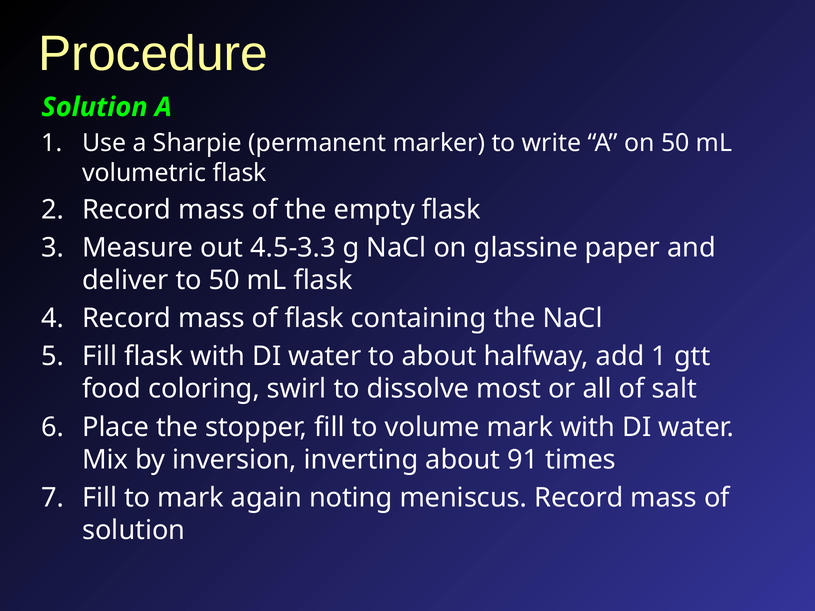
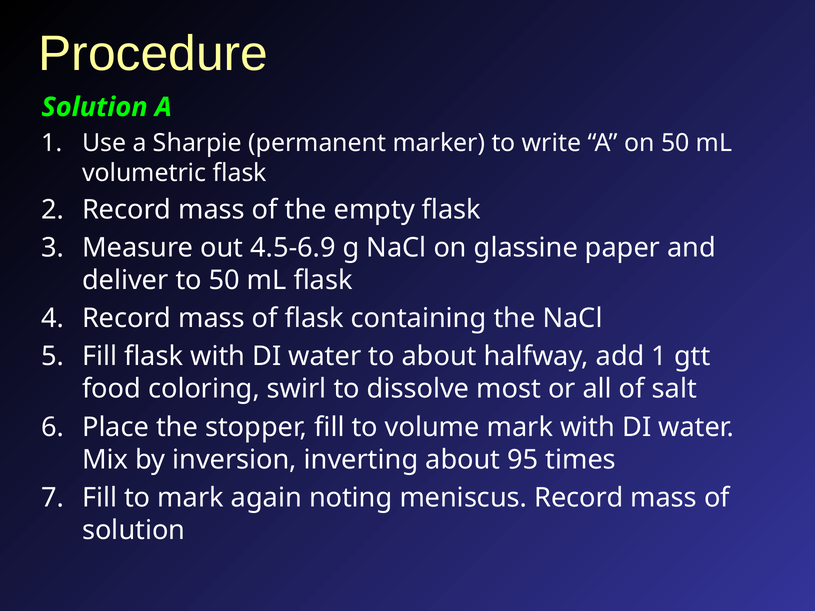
4.5-3.3: 4.5-3.3 -> 4.5-6.9 (293, 248)
91: 91 -> 95 (523, 460)
